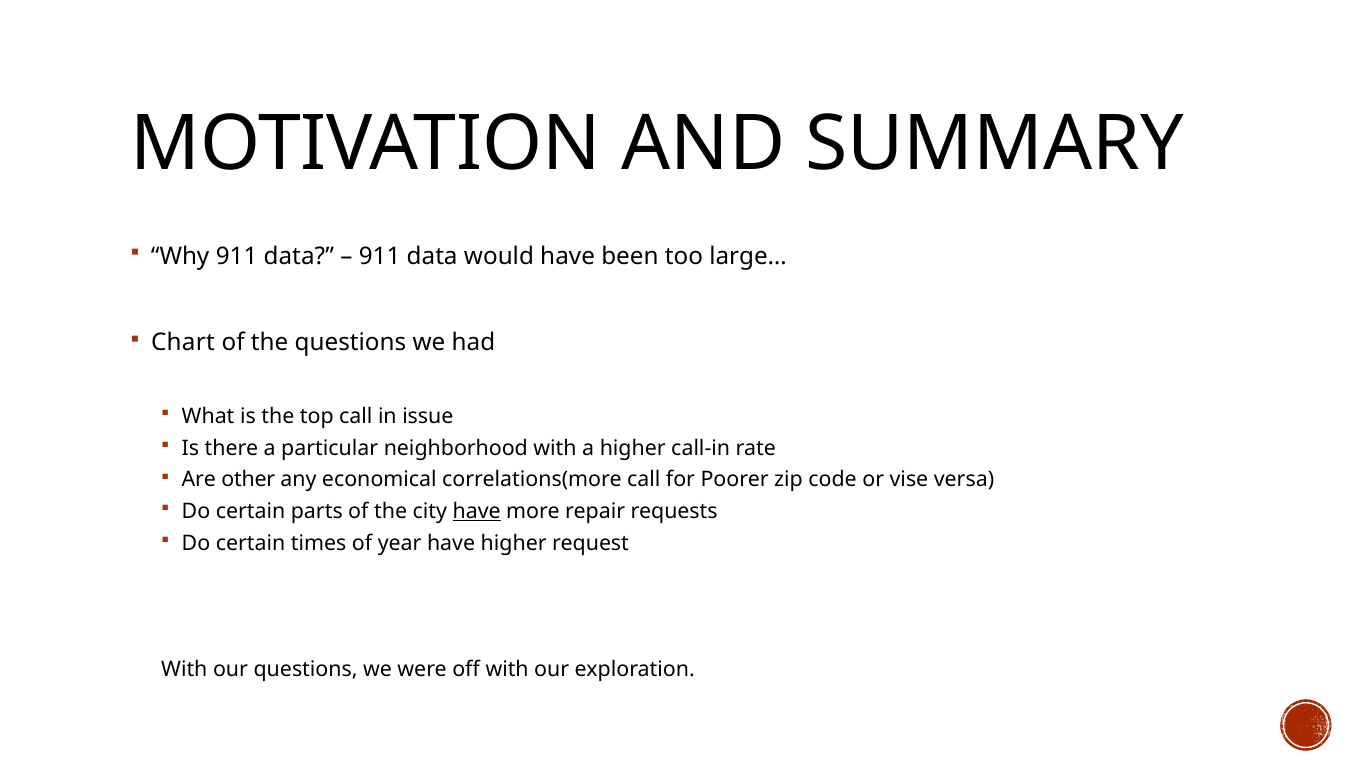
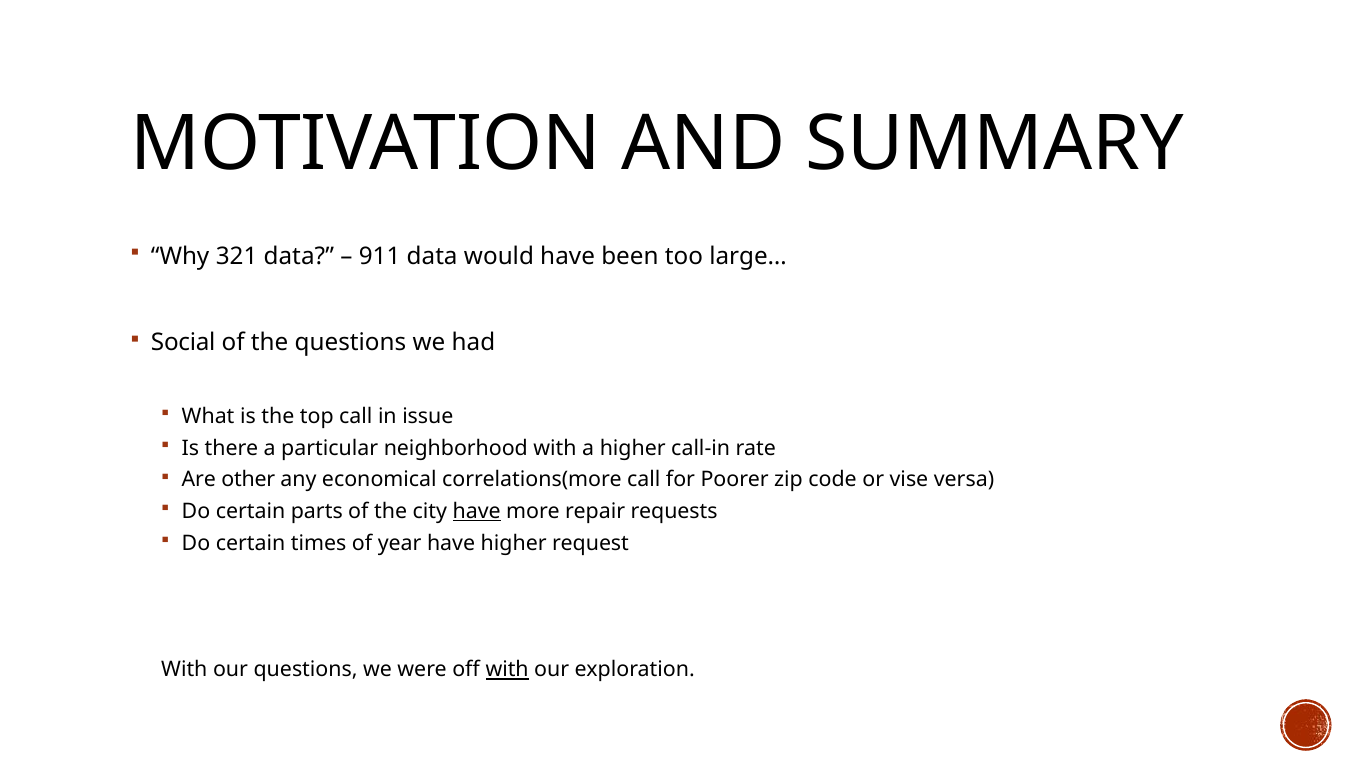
Why 911: 911 -> 321 (237, 256)
Chart: Chart -> Social (183, 343)
with underline: none -> present (507, 670)
